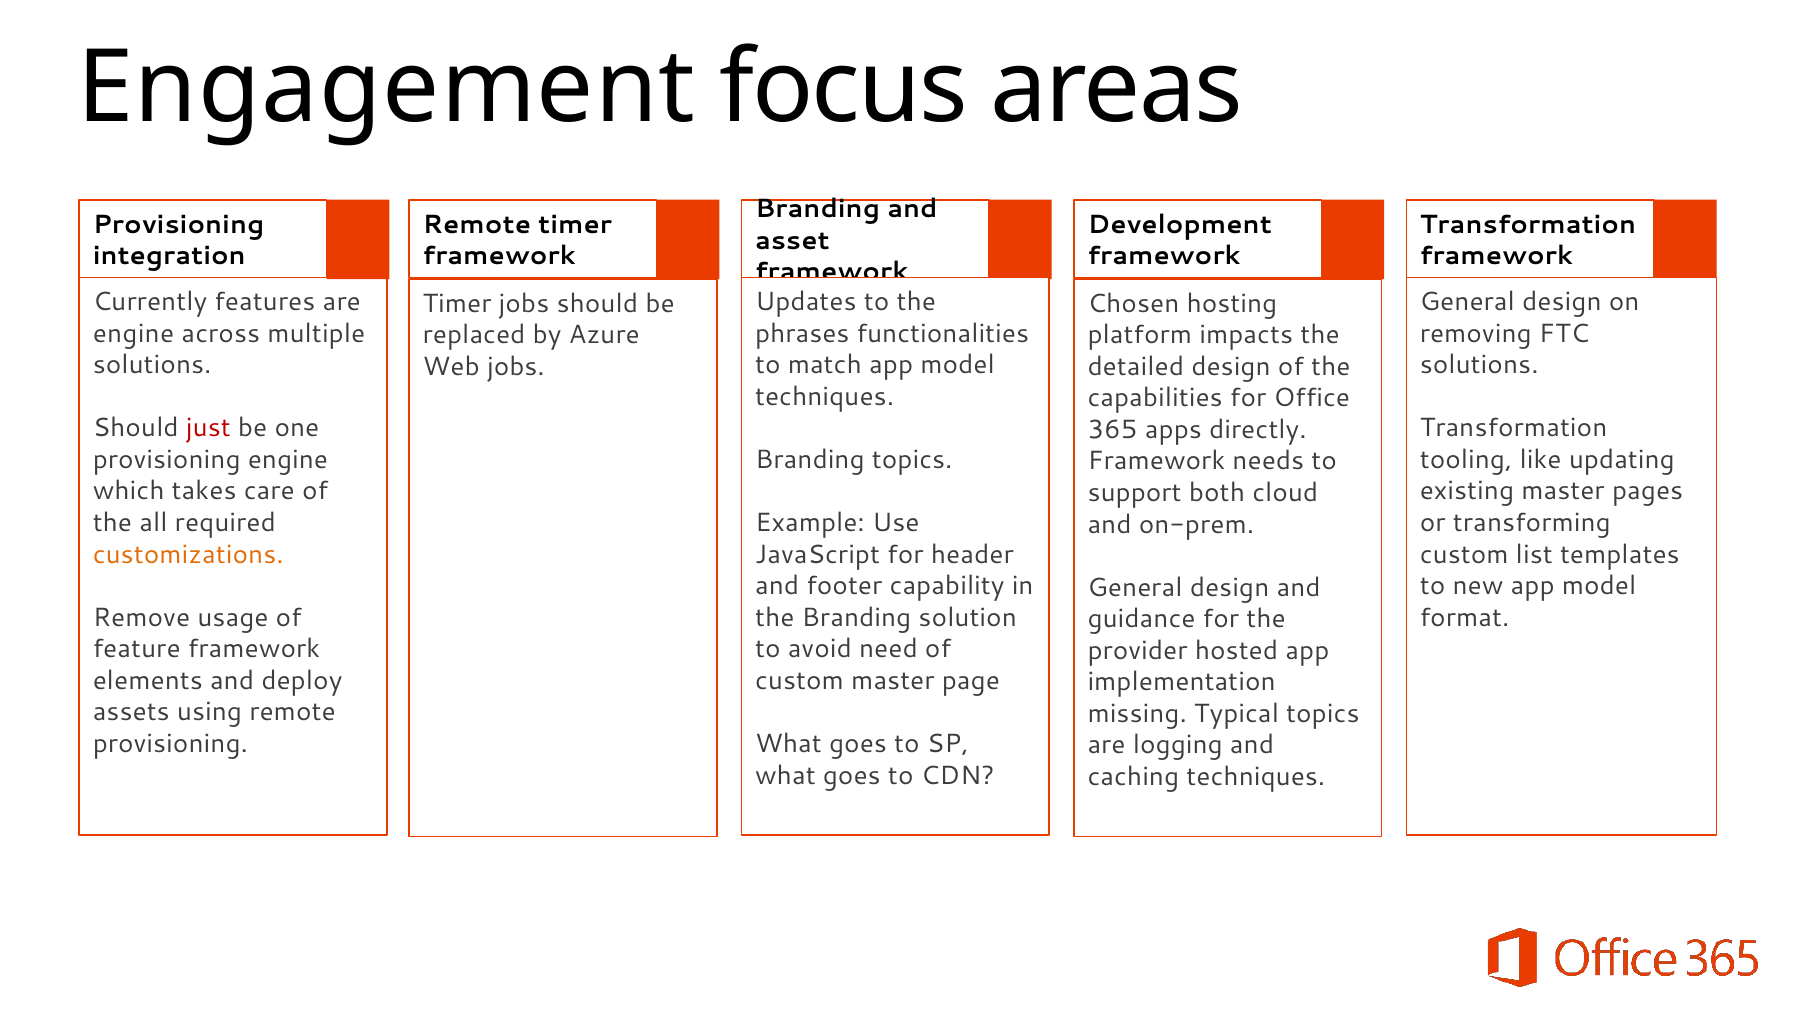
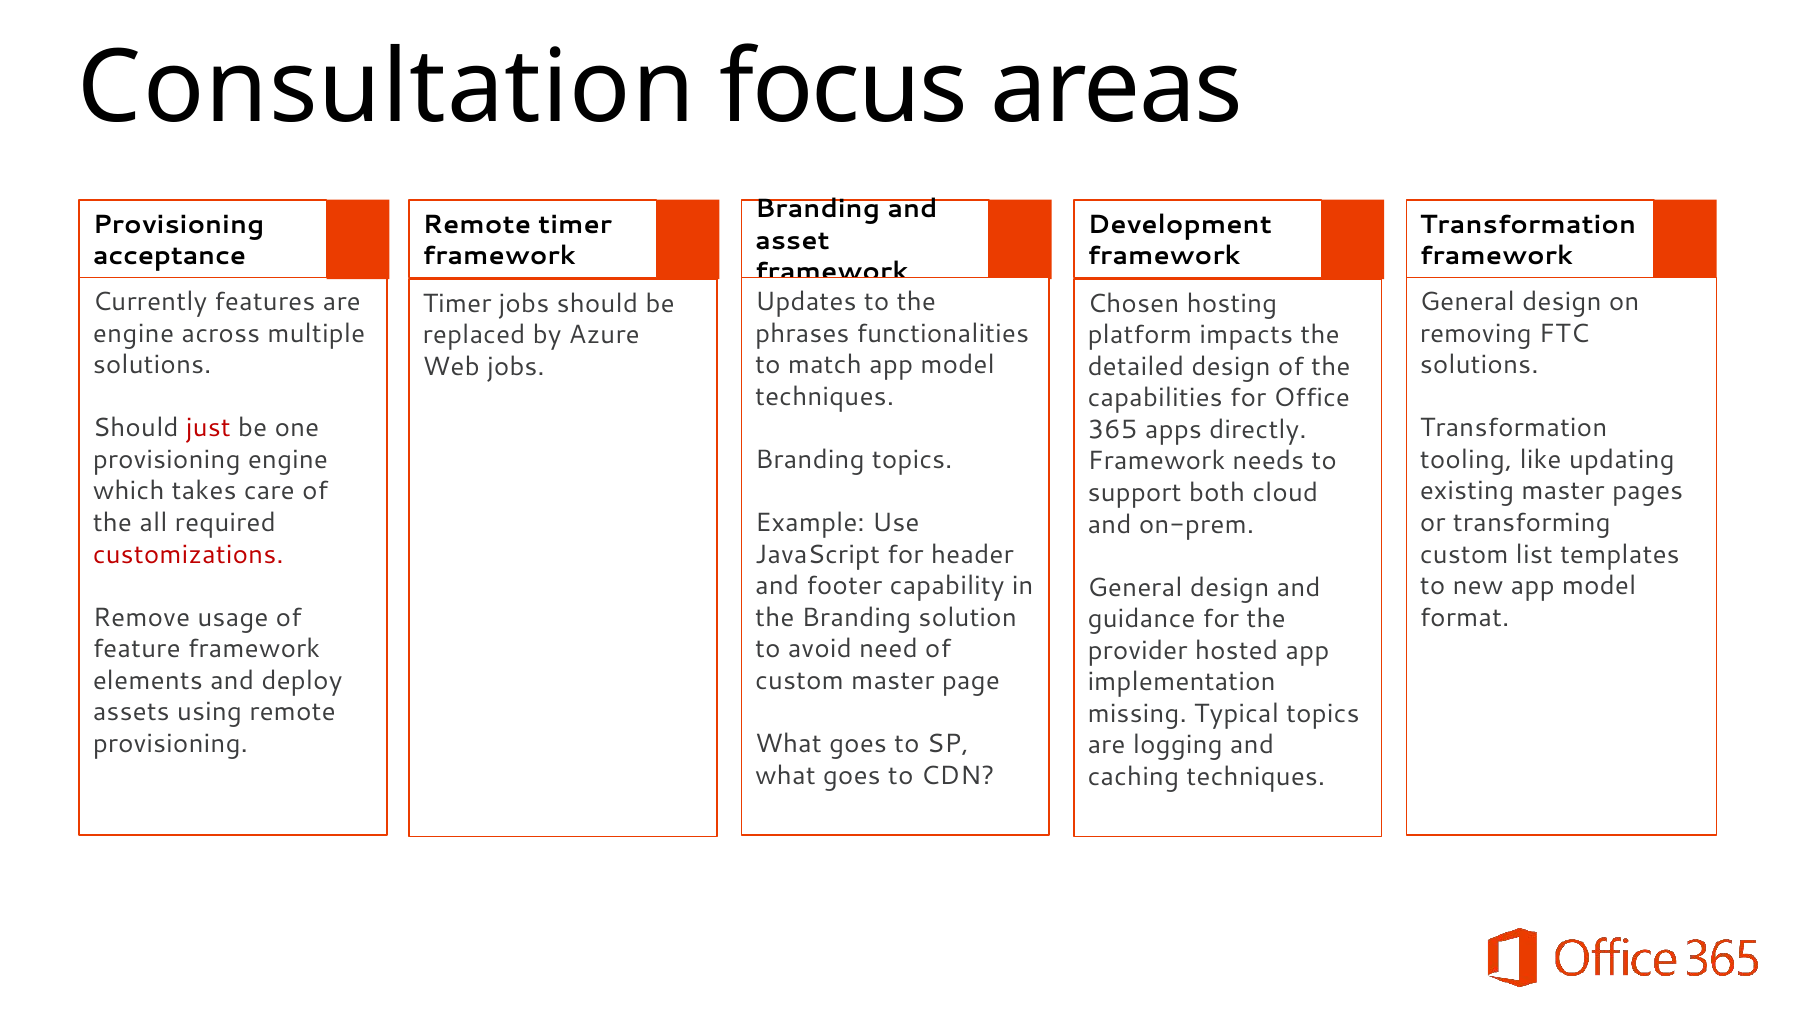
Engagement: Engagement -> Consultation (386, 88)
integration: integration -> acceptance (169, 256)
customizations colour: orange -> red (188, 554)
